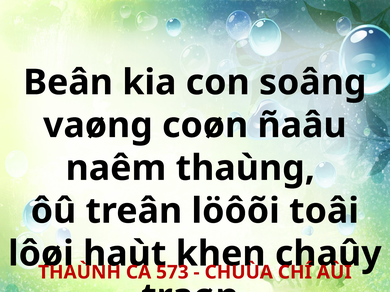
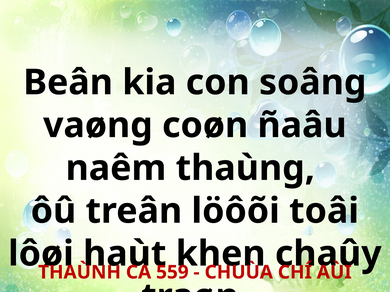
573: 573 -> 559 (172, 273)
